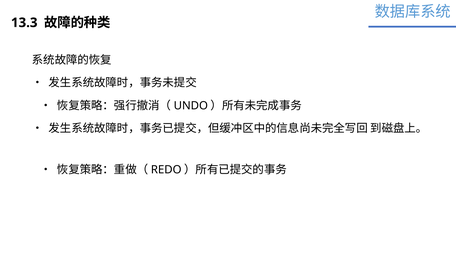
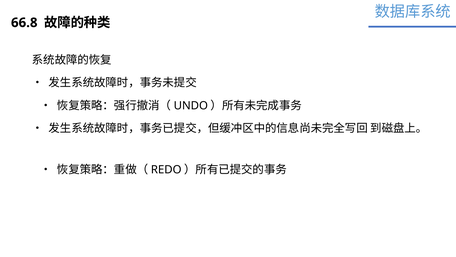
13.3: 13.3 -> 66.8 (24, 23)
